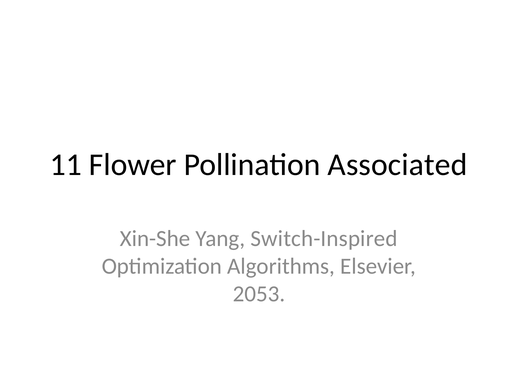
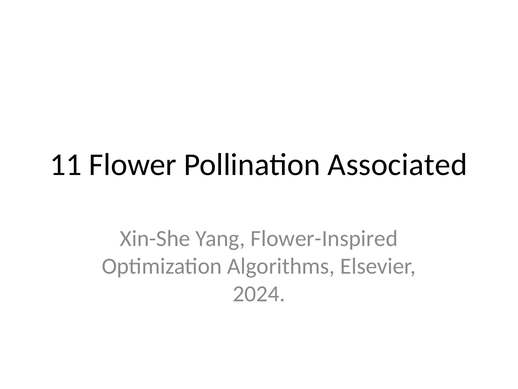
Switch-Inspired: Switch-Inspired -> Flower-Inspired (324, 238)
2053: 2053 -> 2024 (259, 293)
